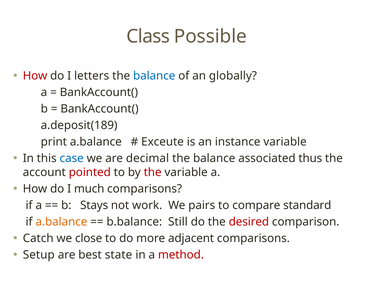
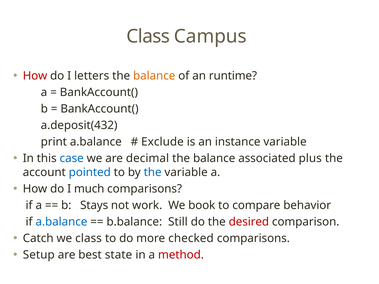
Possible: Possible -> Campus (210, 36)
balance colour: blue -> orange (154, 76)
globally: globally -> runtime (233, 76)
a.deposit(189: a.deposit(189 -> a.deposit(432 (79, 126)
Exceute: Exceute -> Exclude (162, 142)
thus: thus -> plus (310, 159)
pointed colour: red -> blue (90, 172)
the colour: red -> blue (153, 172)
pairs: pairs -> book (202, 205)
standard: standard -> behavior (307, 205)
a.balance colour: orange -> blue (61, 222)
we close: close -> class (89, 239)
adjacent: adjacent -> checked (191, 239)
